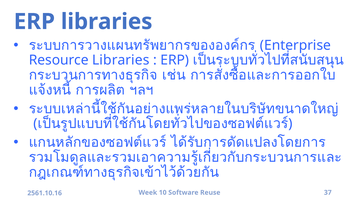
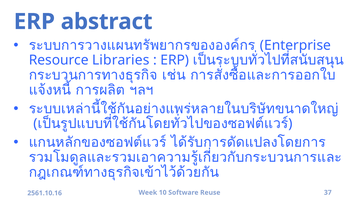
ERP libraries: libraries -> abstract (107, 22)
